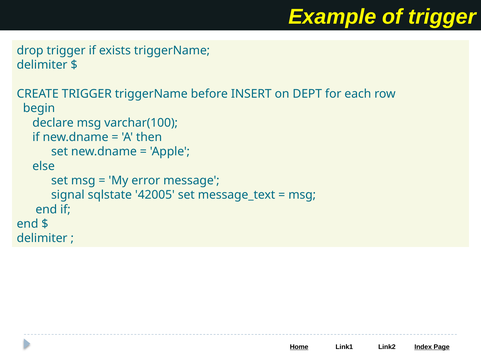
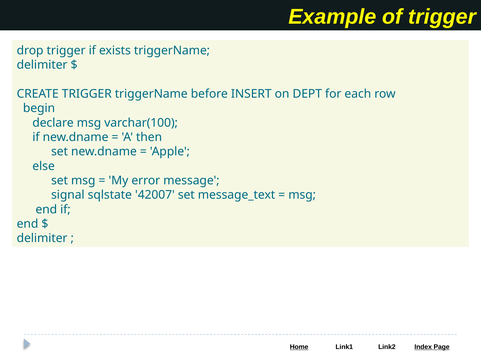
42005: 42005 -> 42007 (155, 195)
